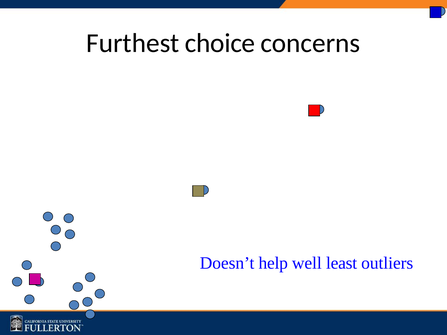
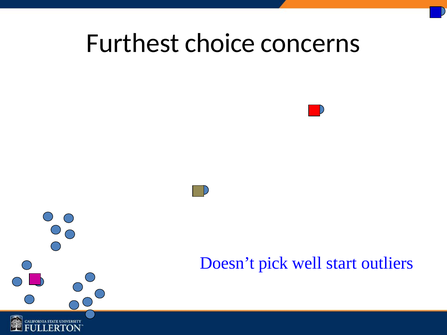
help: help -> pick (273, 263)
least: least -> start (341, 263)
